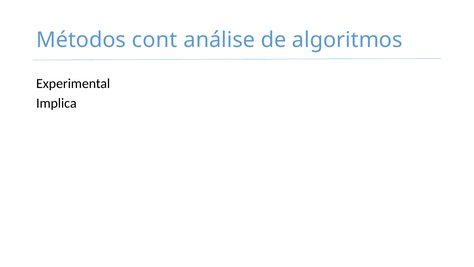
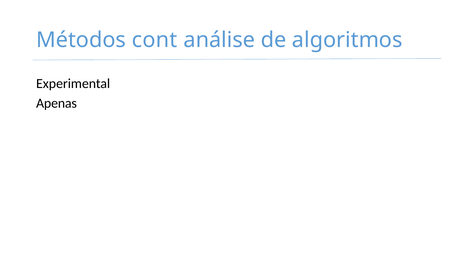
Implica: Implica -> Apenas (56, 103)
